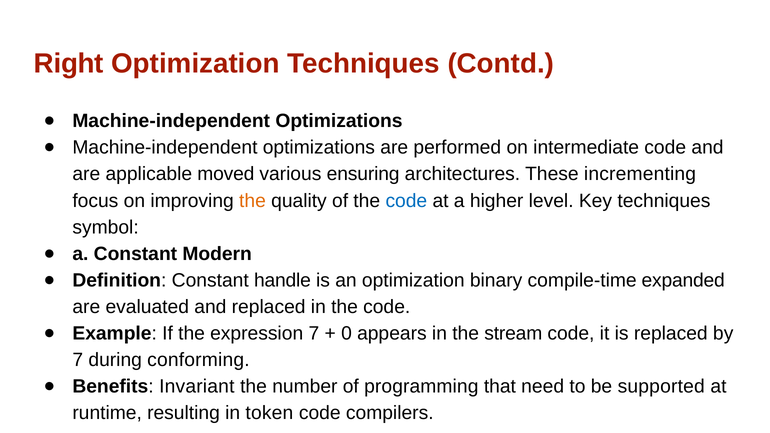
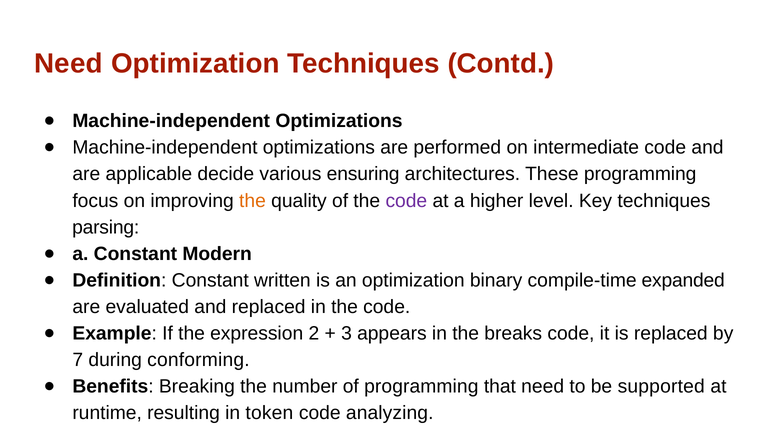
Right: Right -> Need (69, 64)
moved: moved -> decide (226, 174)
These incrementing: incrementing -> programming (640, 174)
code colour: blue -> purple (406, 201)
symbol: symbol -> parsing (106, 227)
handle: handle -> written (282, 280)
expression 7: 7 -> 2 (314, 334)
0: 0 -> 3 (347, 334)
stream: stream -> breaks (513, 334)
Invariant: Invariant -> Breaking (197, 387)
compilers: compilers -> analyzing (390, 413)
